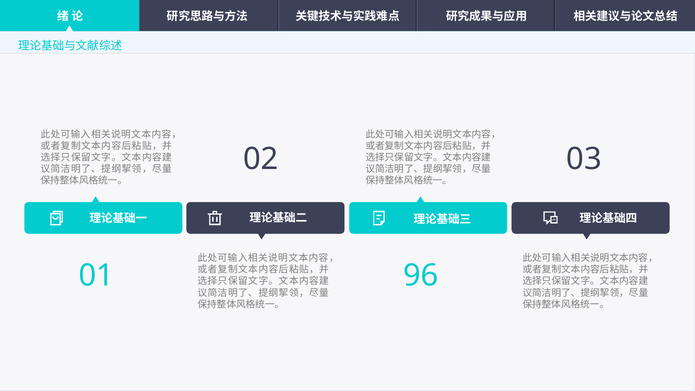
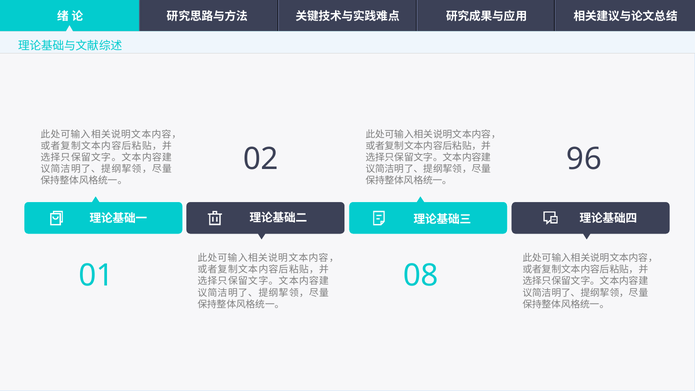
03: 03 -> 96 (584, 159)
96: 96 -> 08 (421, 276)
